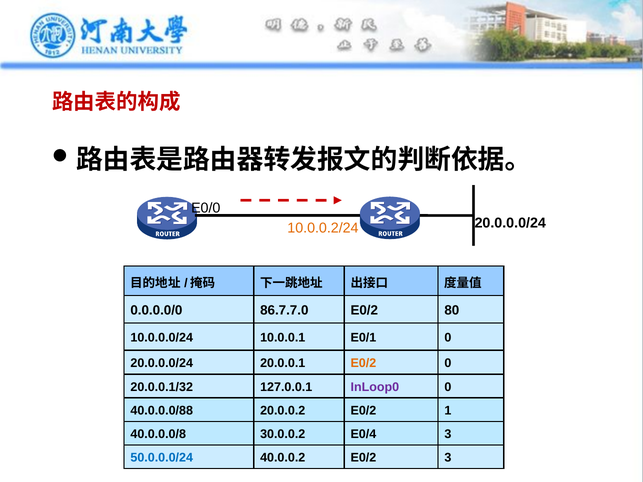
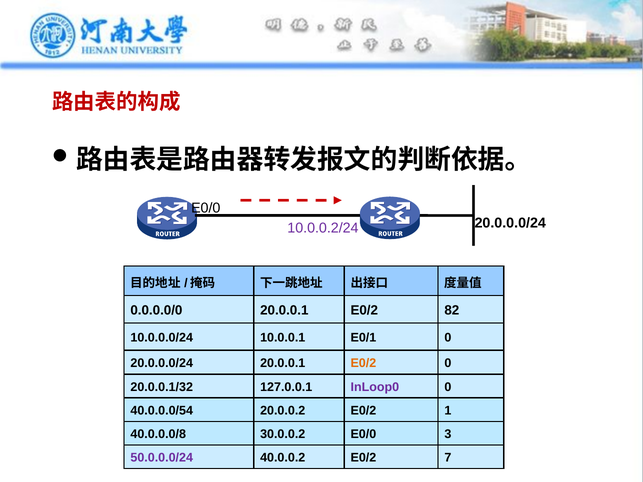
10.0.0.2/24 colour: orange -> purple (323, 228)
0.0.0.0/0 86.7.7.0: 86.7.7.0 -> 20.0.0.1 (284, 310)
80: 80 -> 82 (452, 310)
40.0.0.0/88: 40.0.0.0/88 -> 40.0.0.0/54 (162, 411)
30.0.0.2 E0/4: E0/4 -> E0/0 (363, 434)
50.0.0.0/24 colour: blue -> purple (162, 458)
E0/2 3: 3 -> 7 (448, 458)
